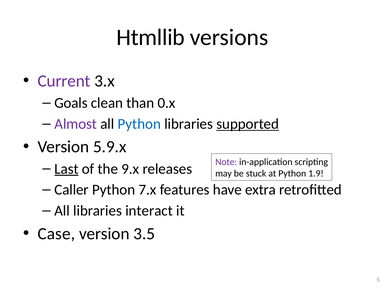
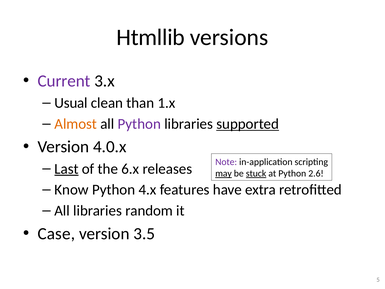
Goals: Goals -> Usual (71, 103)
0.x: 0.x -> 1.x (167, 103)
Almost colour: purple -> orange (76, 124)
Python colour: blue -> purple (139, 124)
5.9.x: 5.9.x -> 4.0.x (110, 147)
9.x: 9.x -> 6.x (130, 169)
may underline: none -> present (224, 173)
stuck underline: none -> present (256, 173)
1.9: 1.9 -> 2.6 (316, 173)
Caller: Caller -> Know (72, 190)
7.x: 7.x -> 4.x (147, 190)
interact: interact -> random (149, 211)
